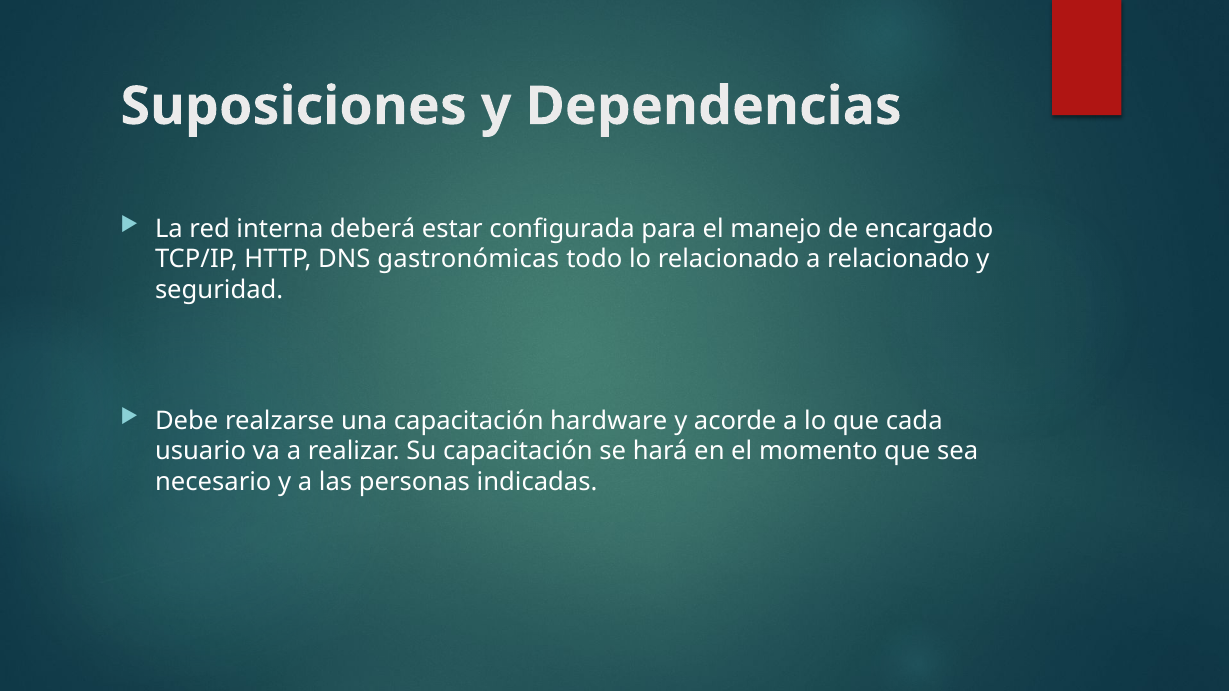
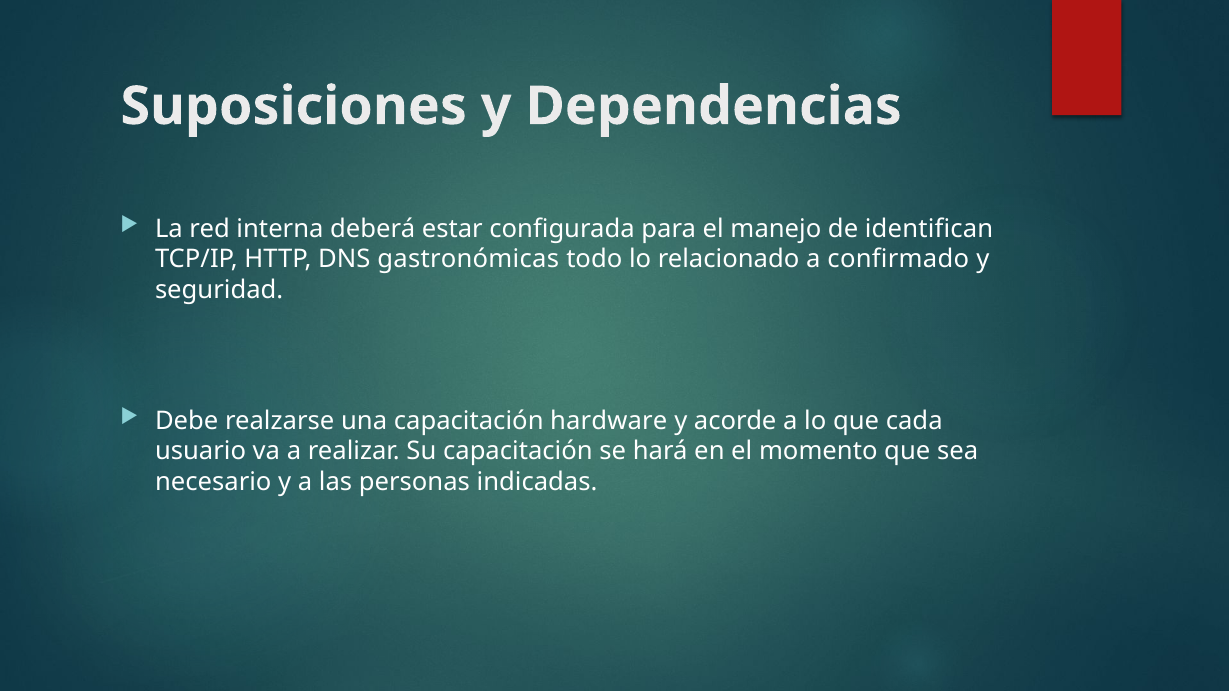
encargado: encargado -> identifican (929, 229)
a relacionado: relacionado -> confirmado (898, 259)
